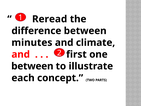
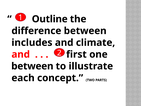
Reread: Reread -> Outline (50, 19)
minutes: minutes -> includes (32, 43)
